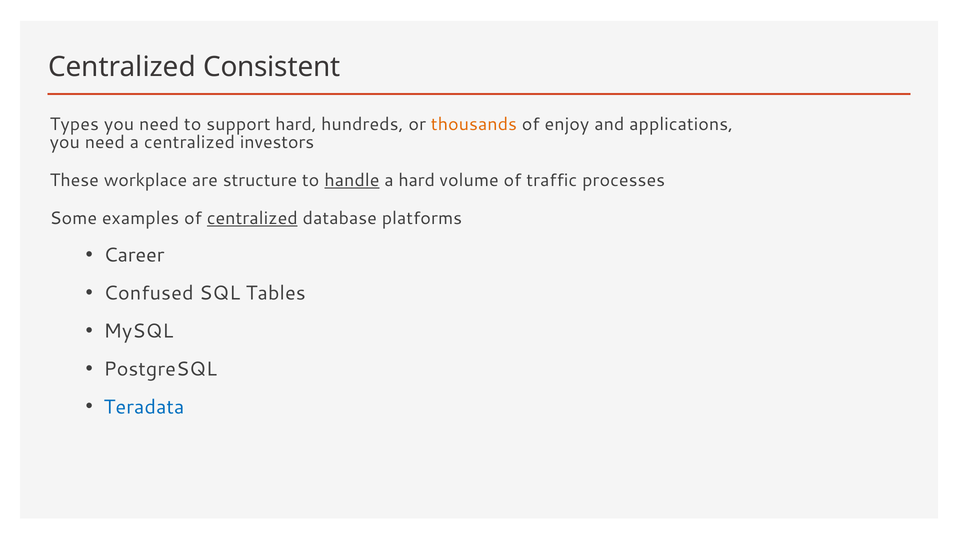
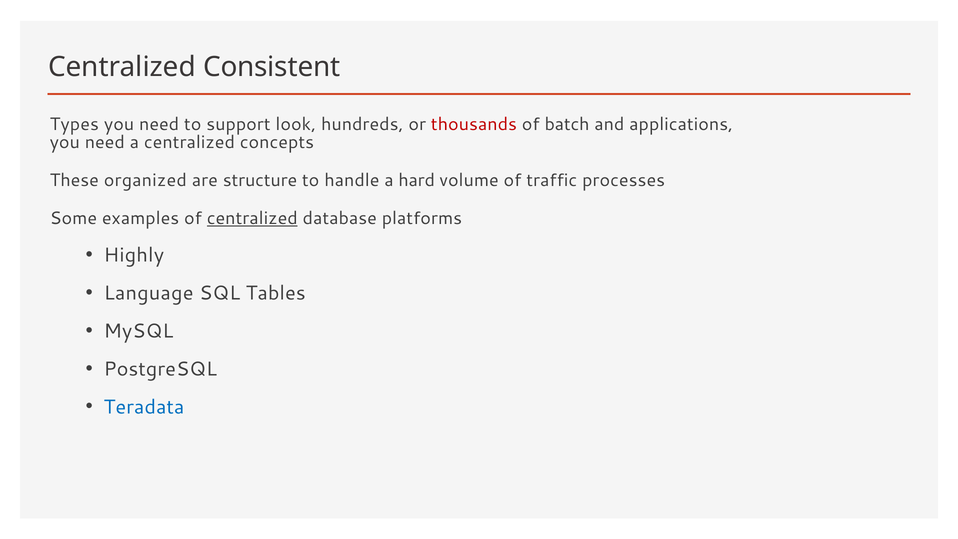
support hard: hard -> look (296, 124)
thousands colour: orange -> red (474, 124)
enjoy: enjoy -> batch (567, 124)
investors: investors -> concepts (277, 142)
workplace: workplace -> organized (145, 180)
handle underline: present -> none (352, 180)
Career: Career -> Highly (134, 255)
Confused: Confused -> Language (149, 293)
